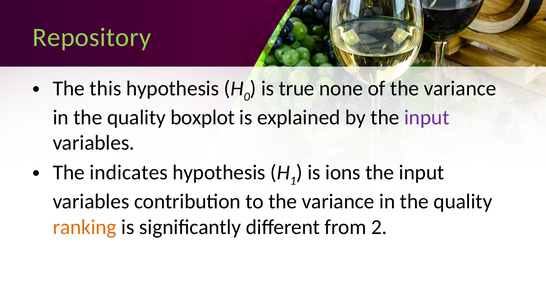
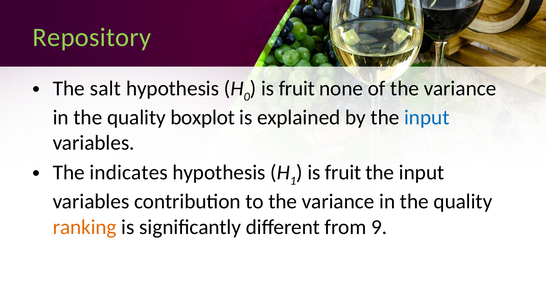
this: this -> salt (105, 88)
true: true -> fruit (297, 88)
input colour: purple -> blue (427, 117)
ions: ions -> fruit (343, 173)
2: 2 -> 9 (379, 227)
